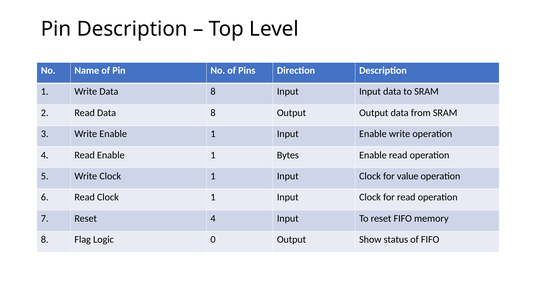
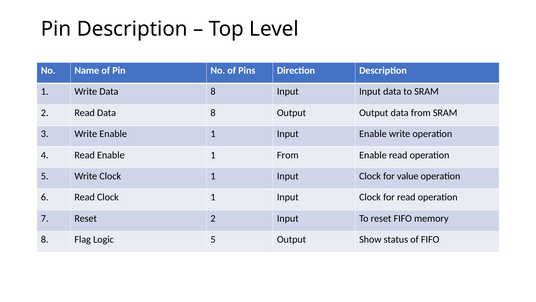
1 Bytes: Bytes -> From (288, 155)
Reset 4: 4 -> 2 (213, 218)
Logic 0: 0 -> 5 (213, 239)
